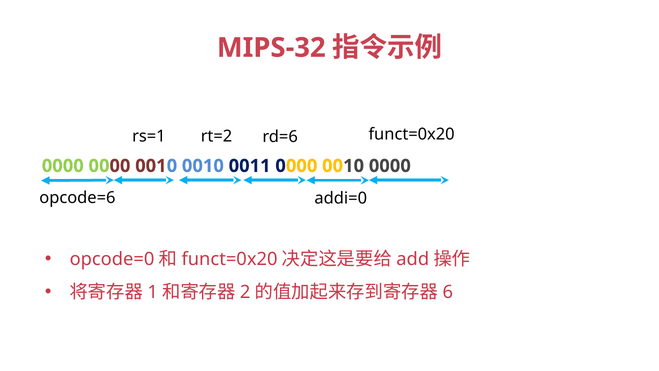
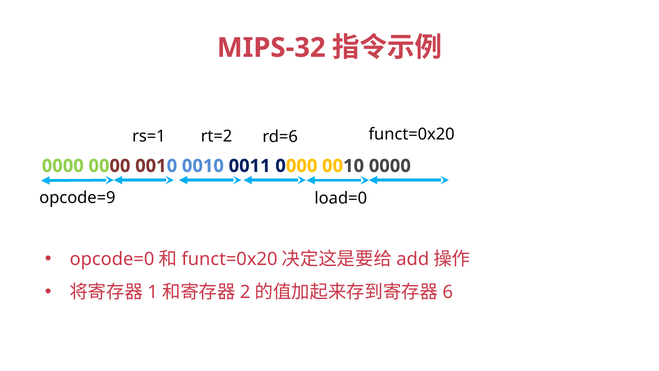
opcode=6: opcode=6 -> opcode=9 (77, 197)
addi=0: addi=0 -> load=0 (341, 198)
